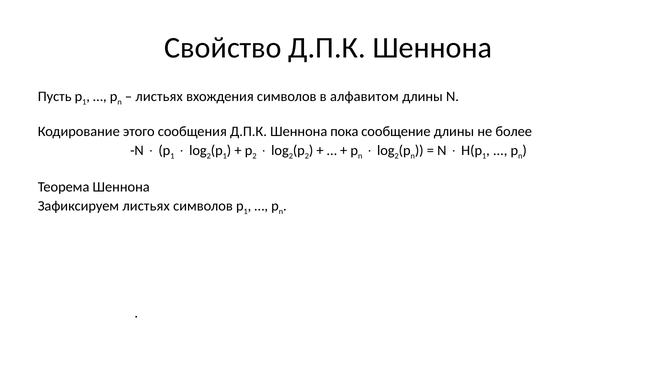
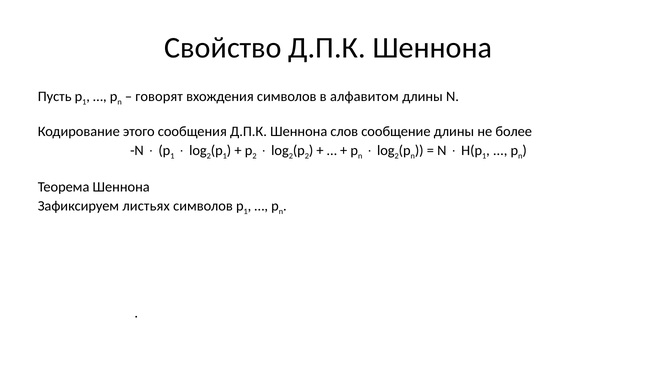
листьях: листьях -> говорят (159, 97)
пока: пока -> слов (344, 132)
